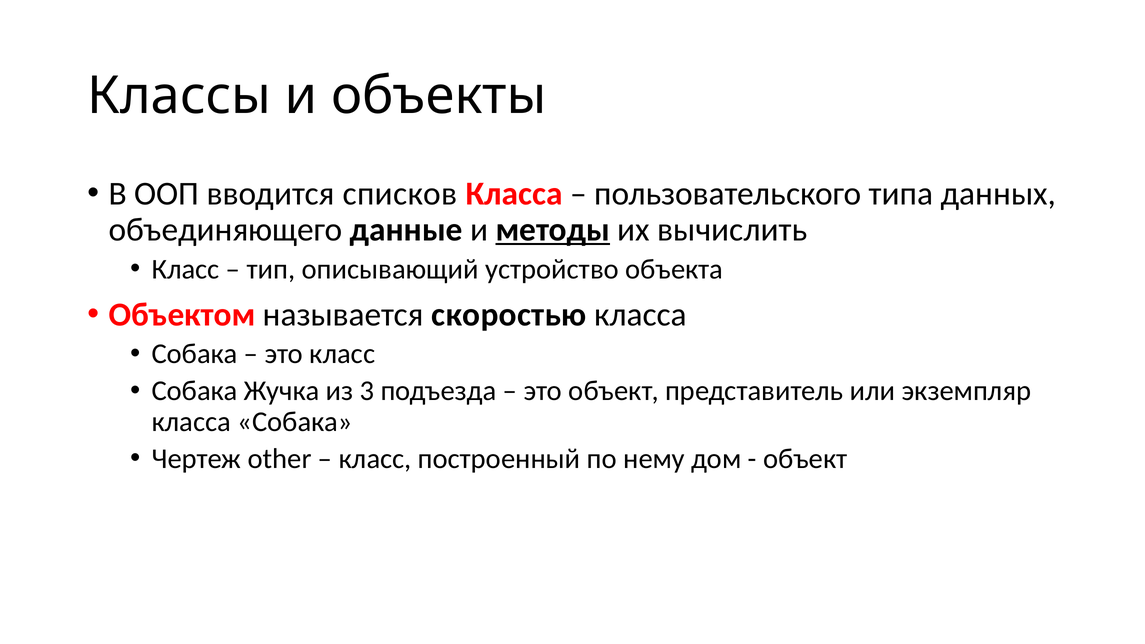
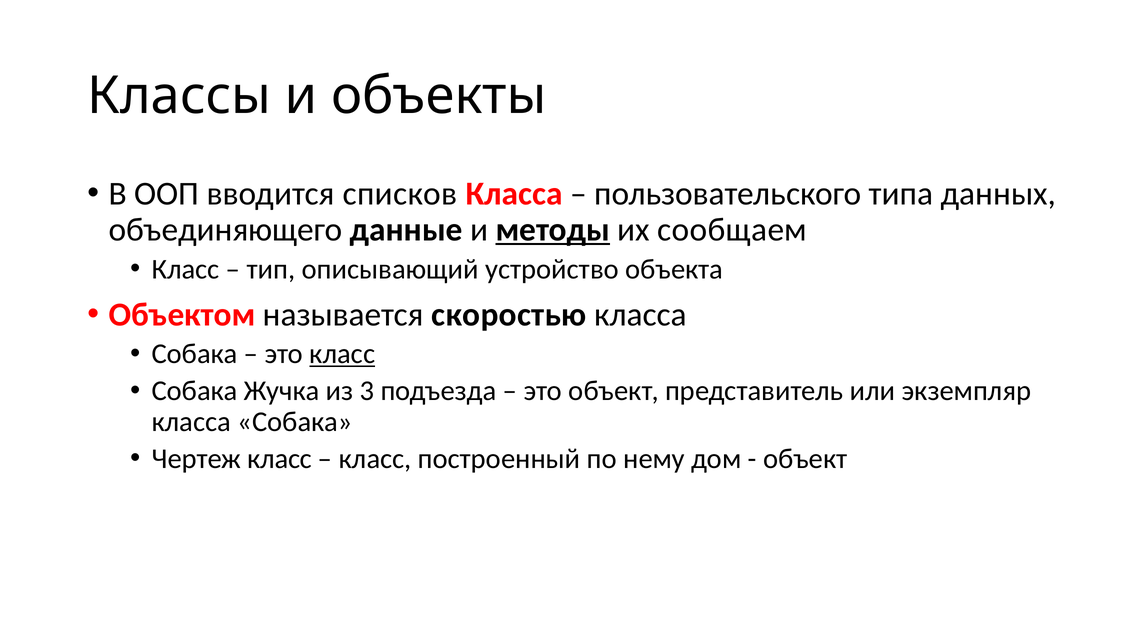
вычислить: вычислить -> сообщаем (732, 230)
класс underline: none -> present (342, 354)
Чертеж other: other -> класс (280, 459)
